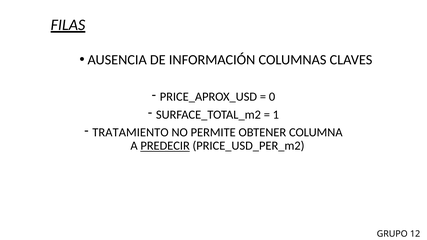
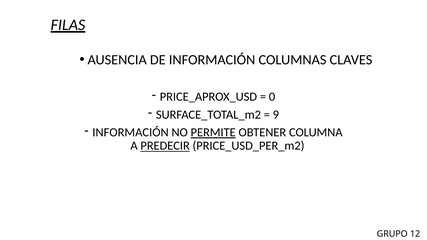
1: 1 -> 9 (276, 115)
TRATAMIENTO: TRATAMIENTO -> INFORMACIÓN (131, 133)
PERMITE underline: none -> present (213, 133)
